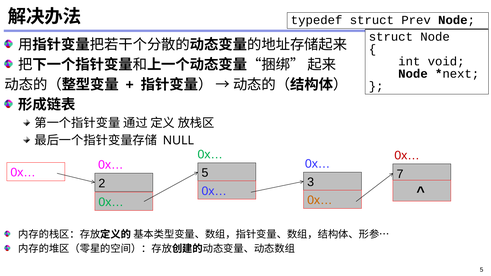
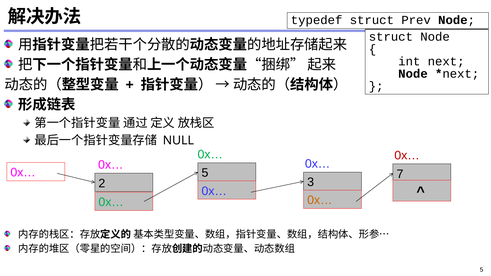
void: void -> next (446, 62)
